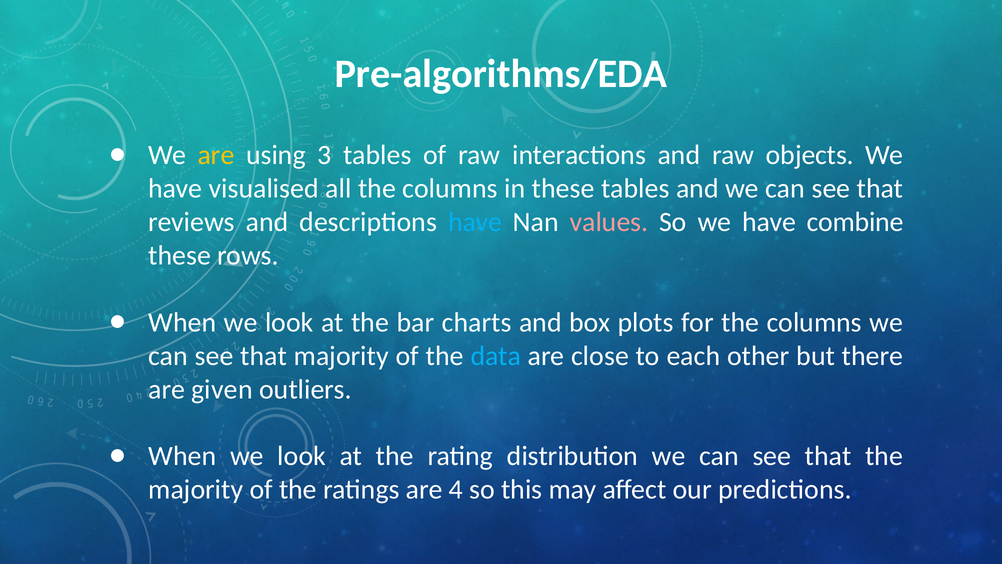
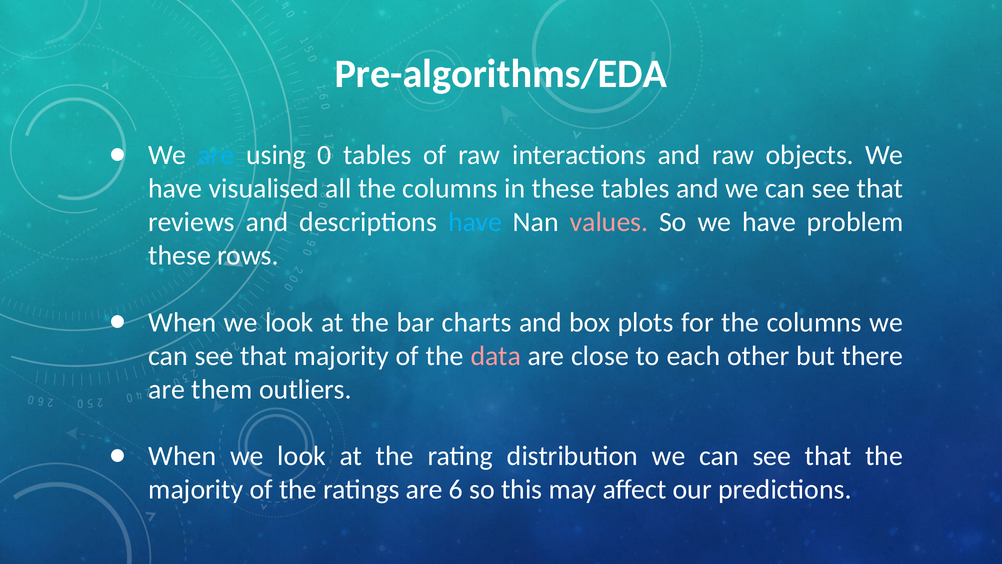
are colour: yellow -> light blue (216, 155)
3: 3 -> 0 (324, 155)
combine: combine -> problem (855, 222)
data colour: light blue -> pink (496, 356)
given: given -> them (222, 389)
4: 4 -> 6 (456, 489)
